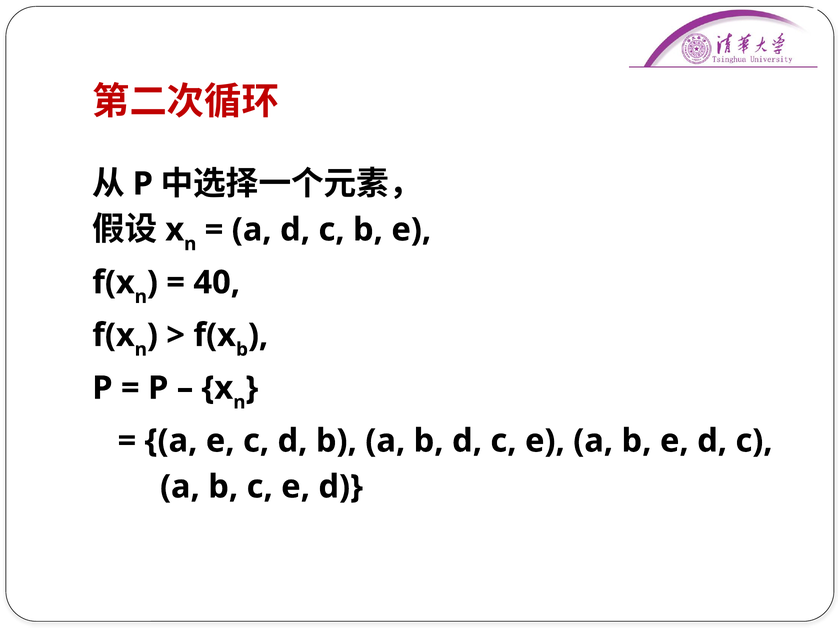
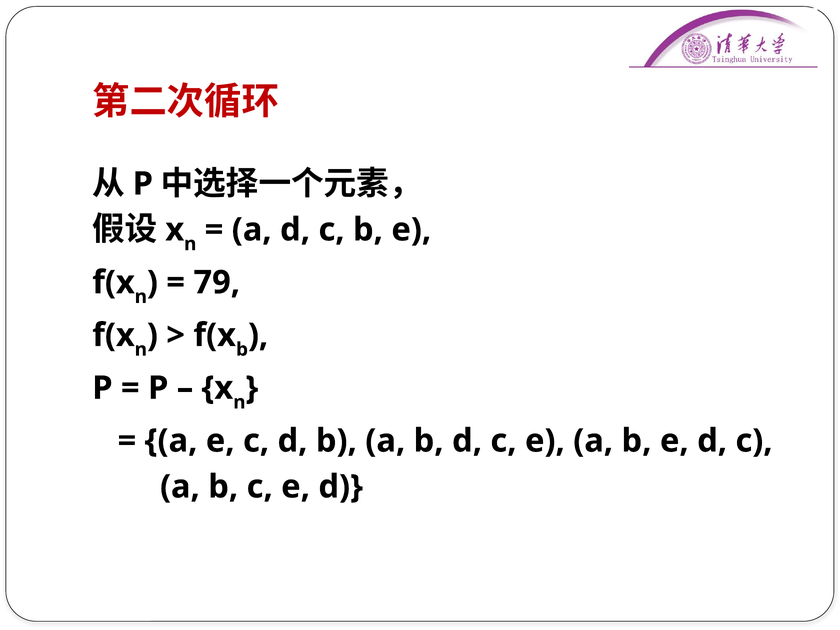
40: 40 -> 79 (217, 282)
